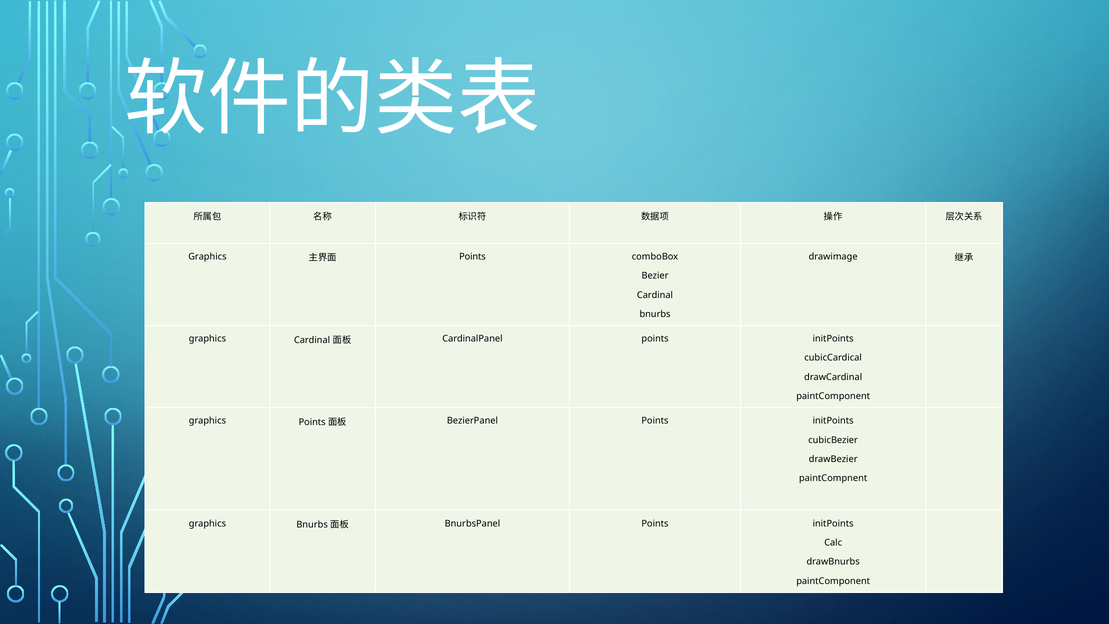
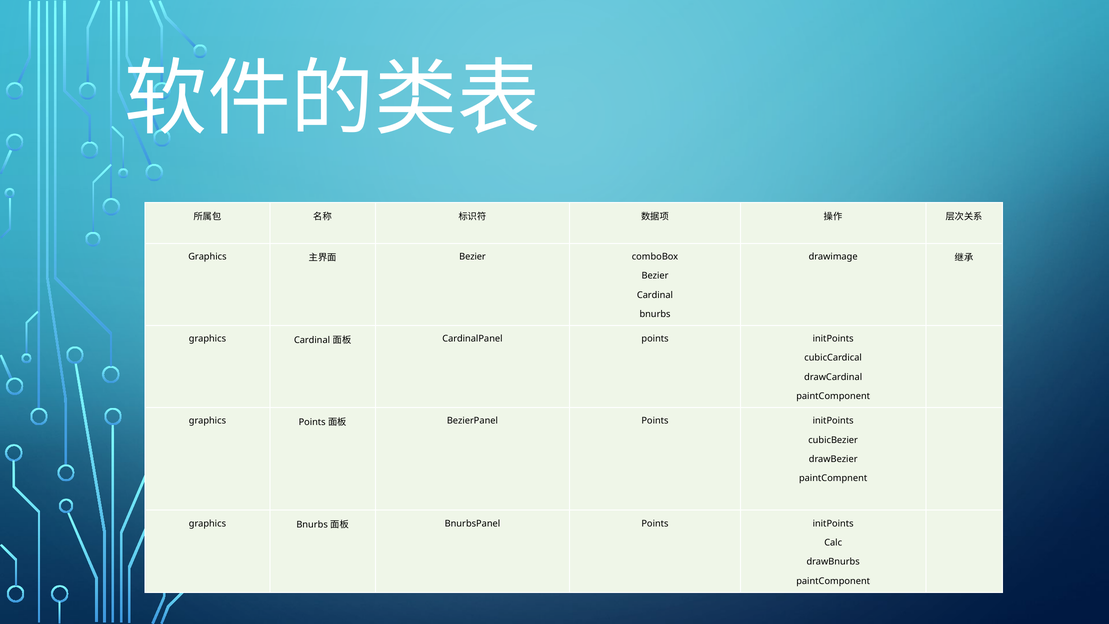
Points: Points -> Bezier (472, 257)
